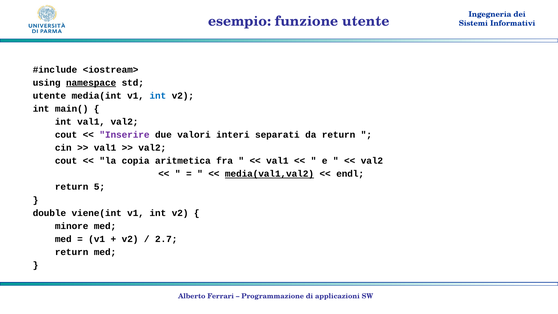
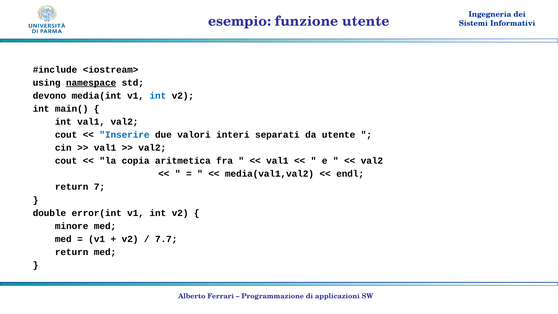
utente: utente -> devono (49, 96)
Inserire colour: purple -> blue (125, 135)
da return: return -> utente (339, 135)
media(val1,val2 underline: present -> none (269, 174)
5: 5 -> 7 (99, 187)
viene(int: viene(int -> error(int (97, 213)
2.7: 2.7 -> 7.7 (166, 239)
